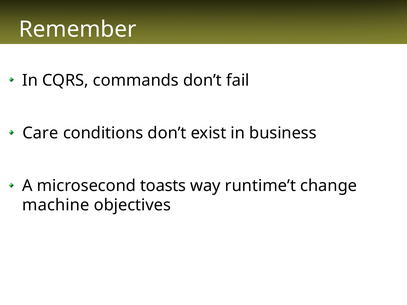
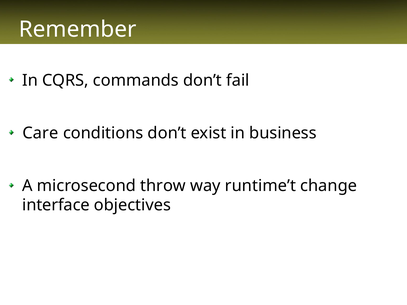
toasts: toasts -> throw (163, 186)
machine: machine -> interface (56, 205)
